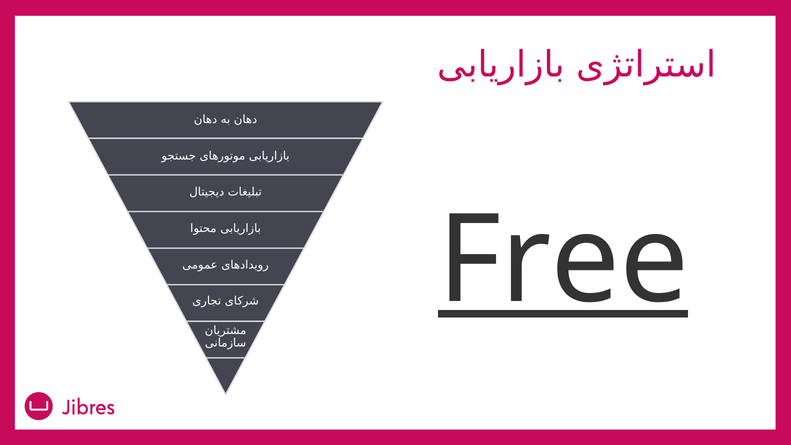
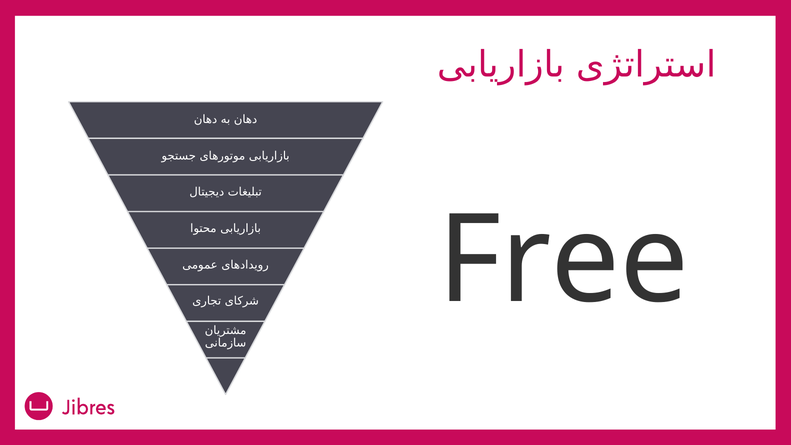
Free underline: present -> none (563, 261)
